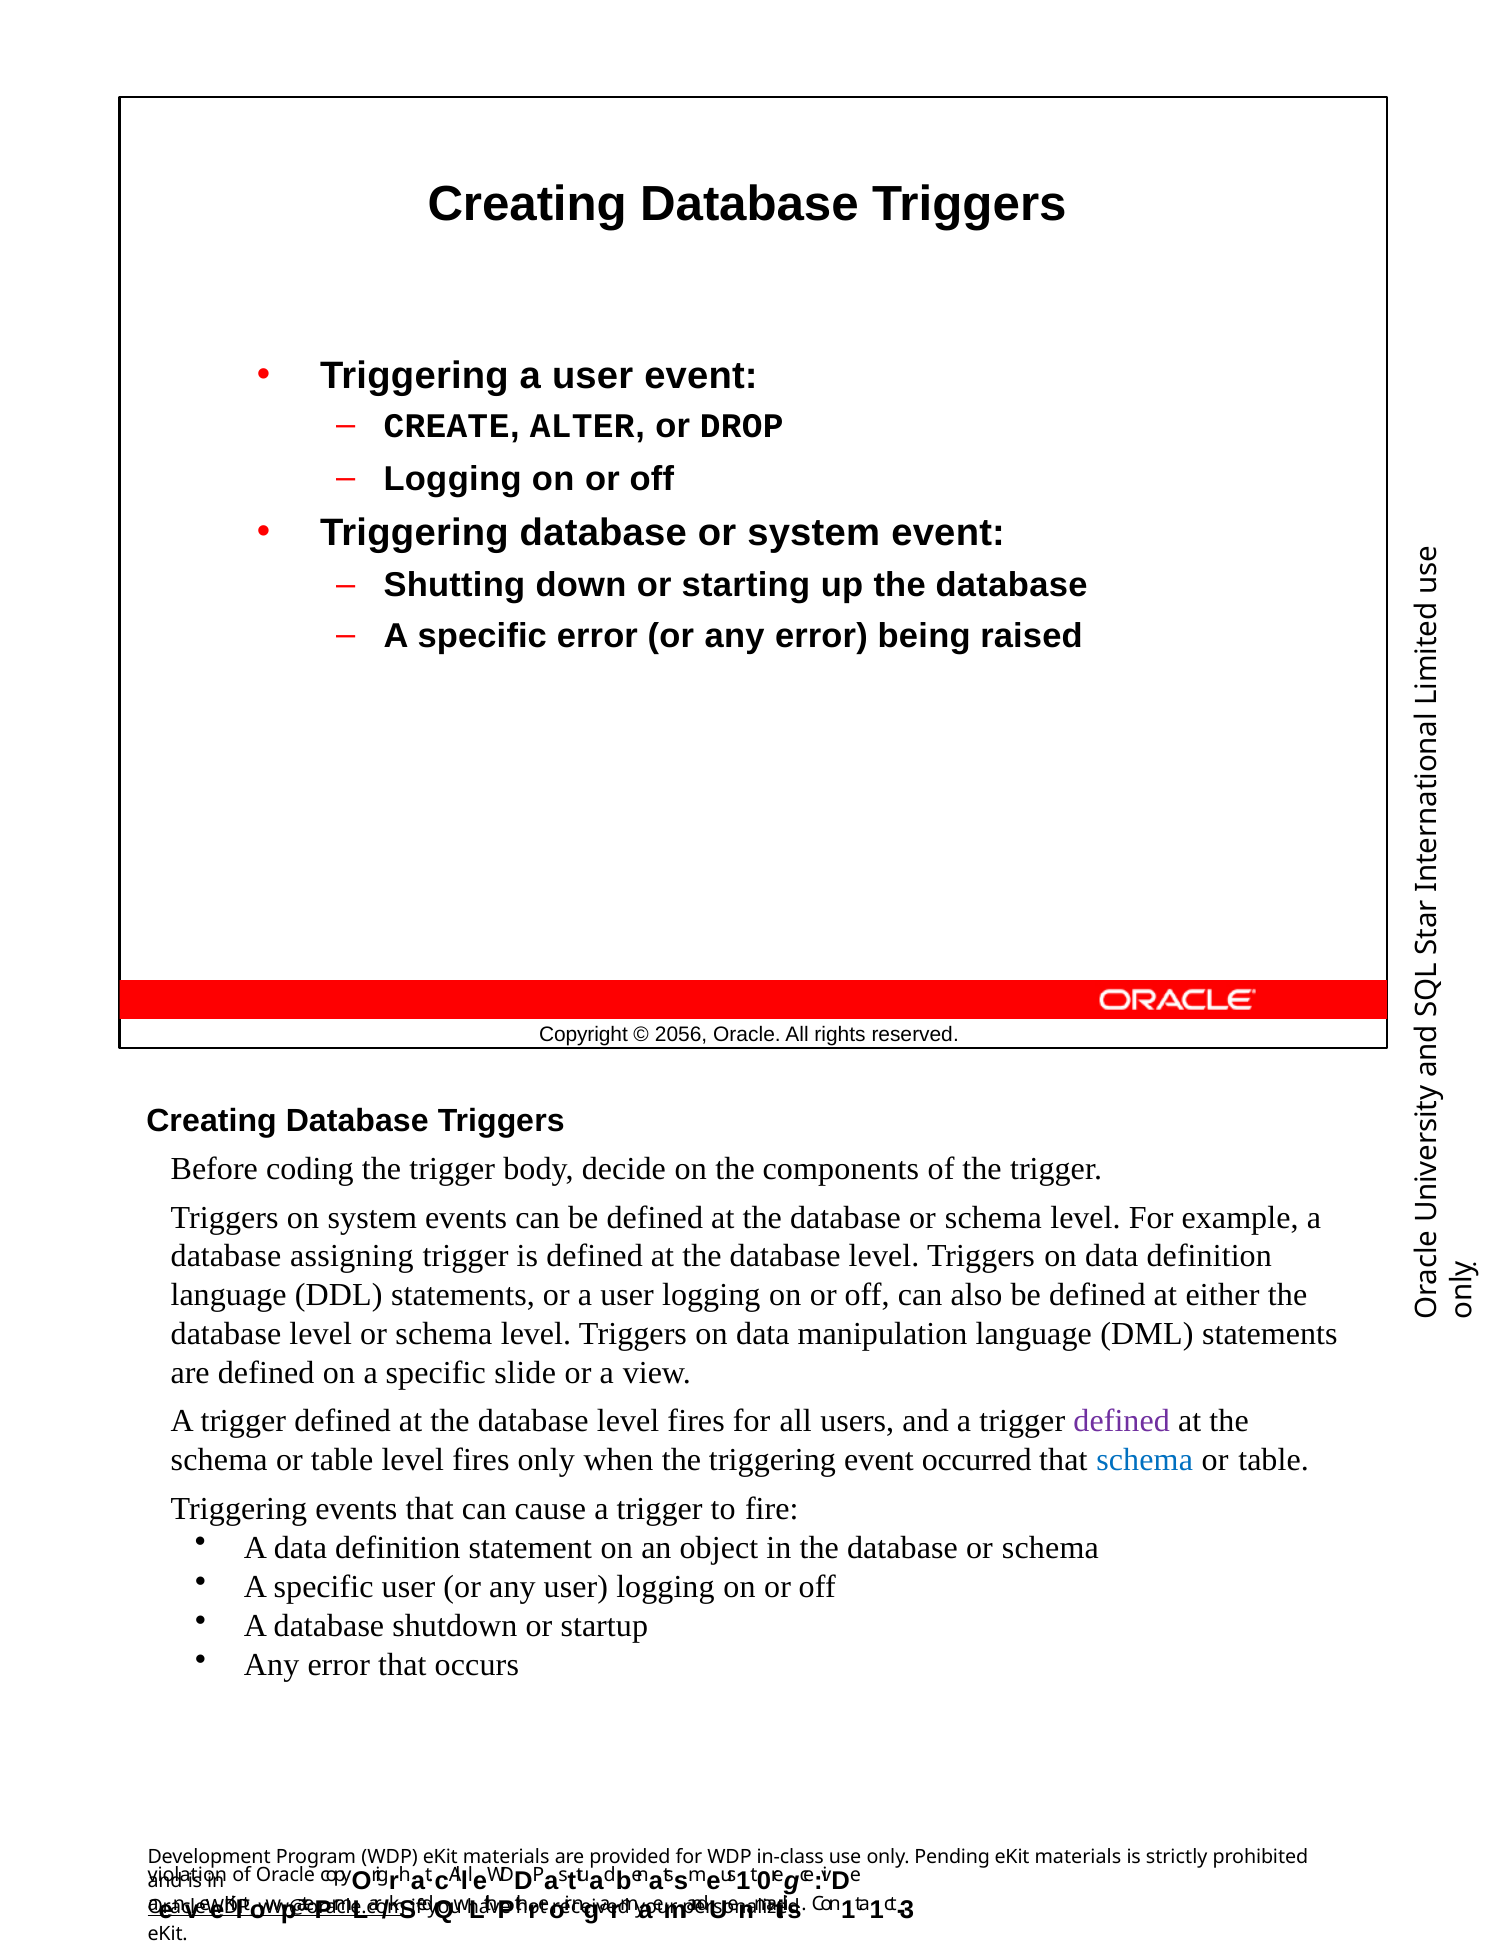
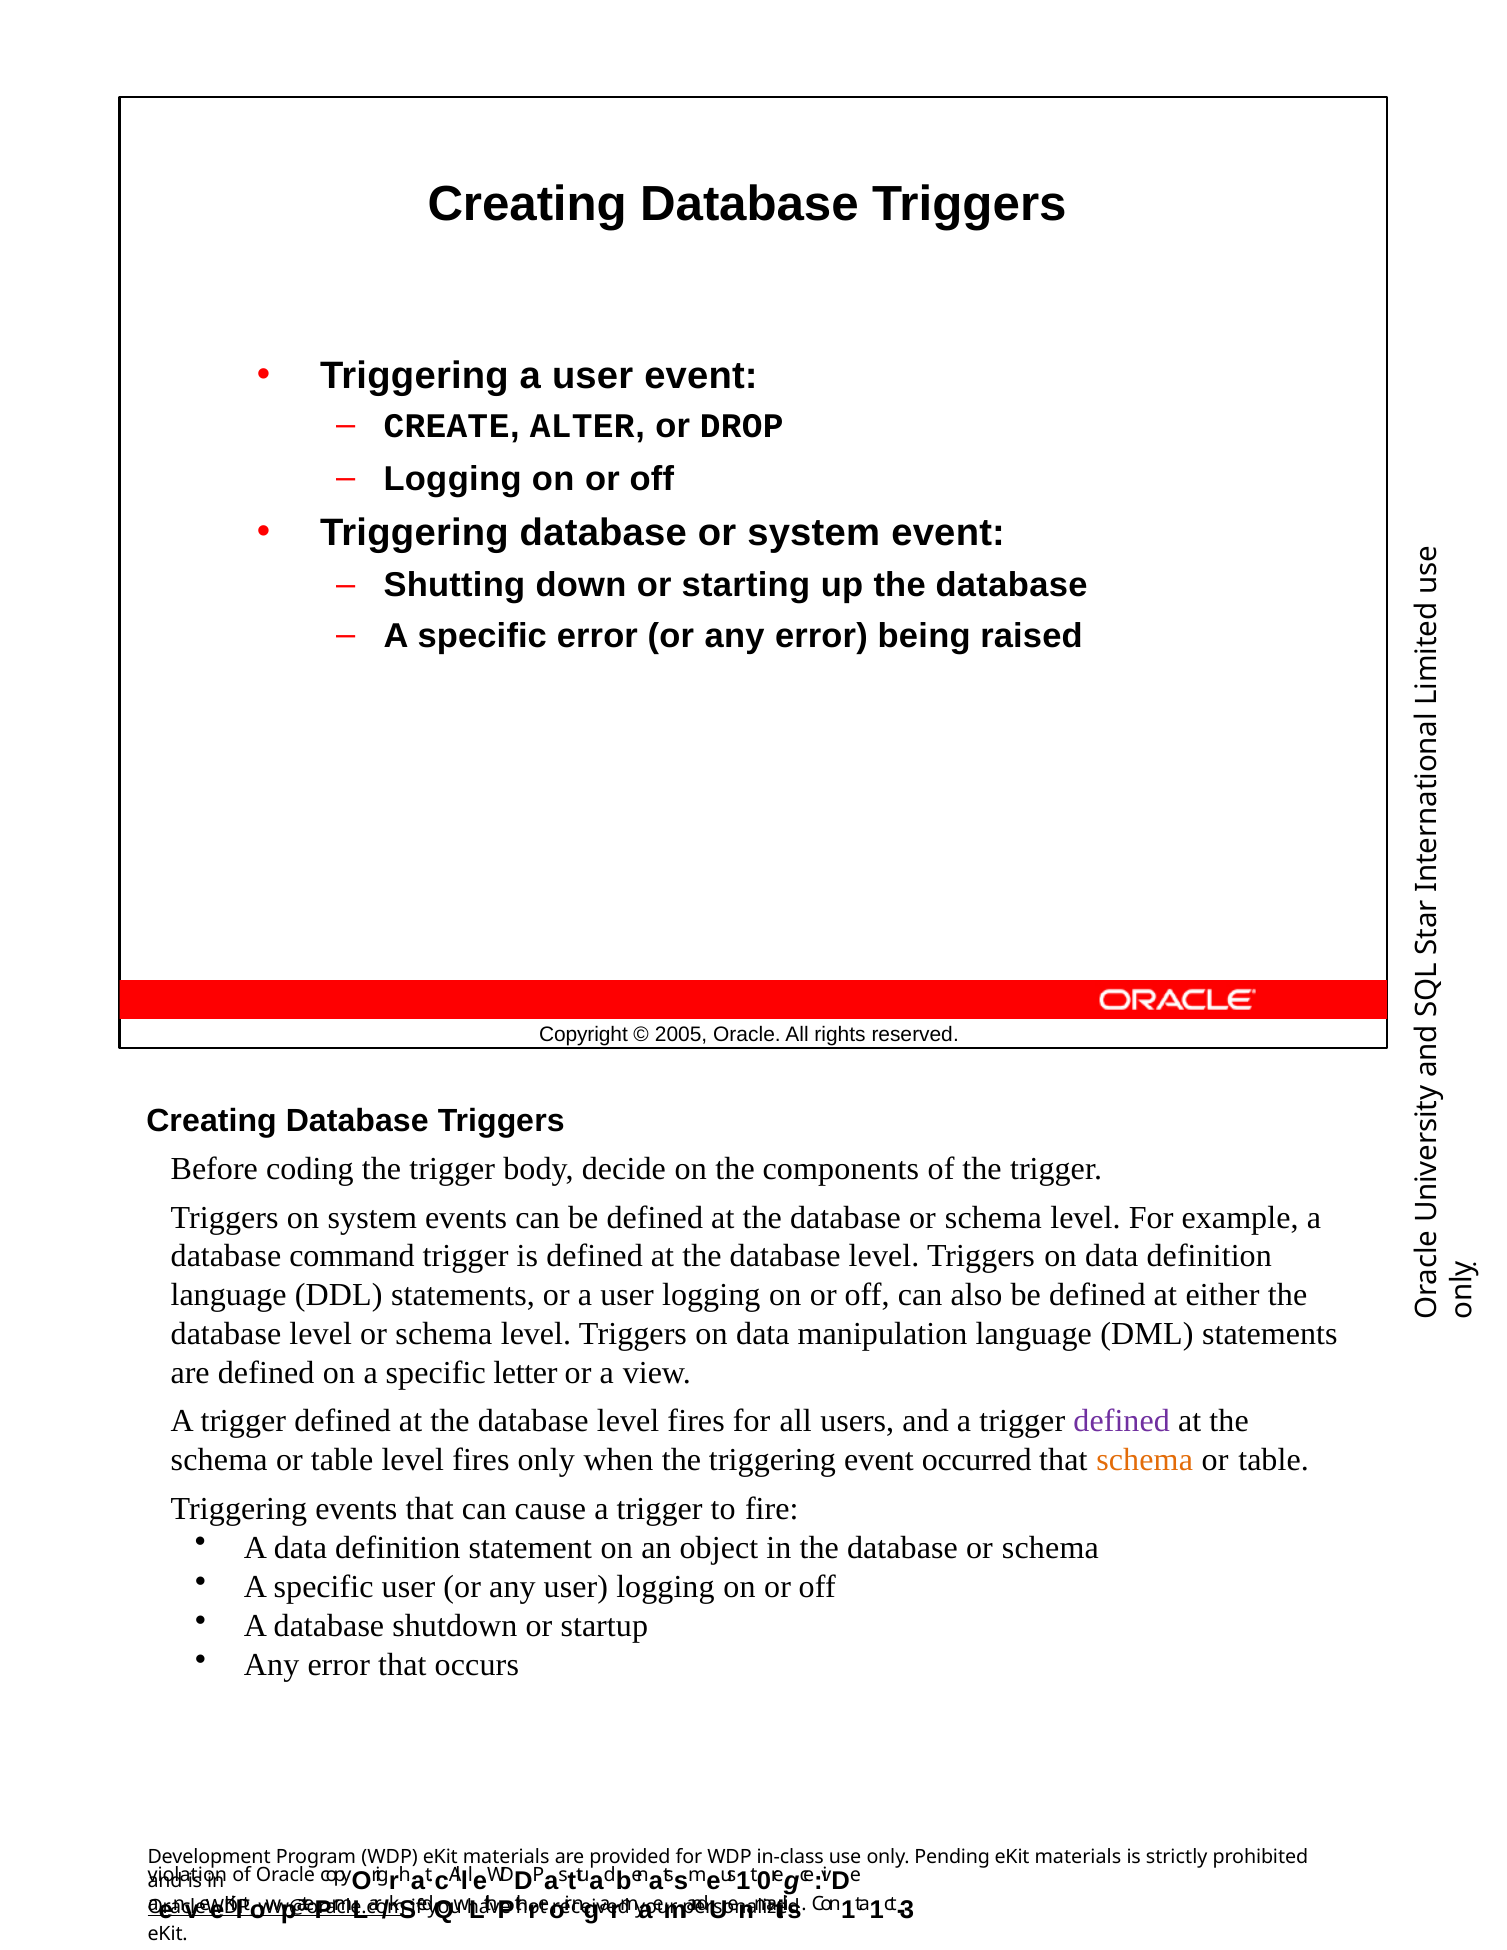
2056: 2056 -> 2005 (681, 1035)
assigning: assigning -> command (352, 1257)
slide: slide -> letter (525, 1373)
schema colour: blue -> orange (1145, 1460)
